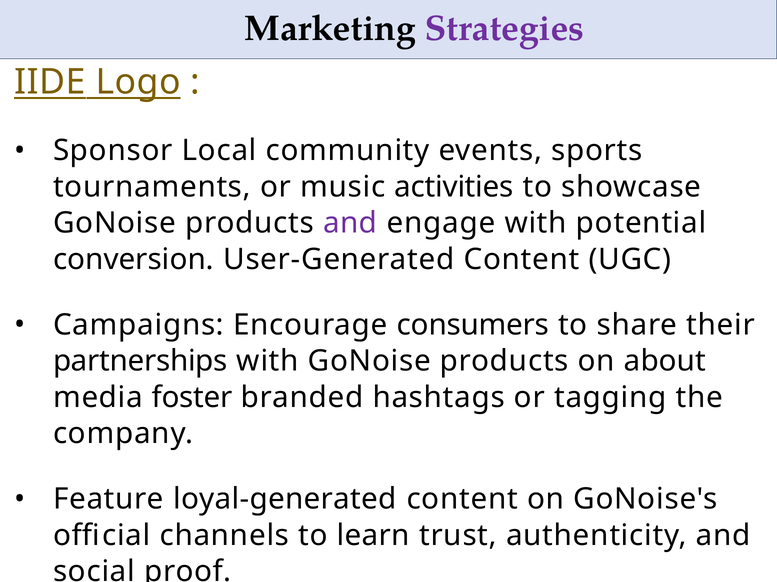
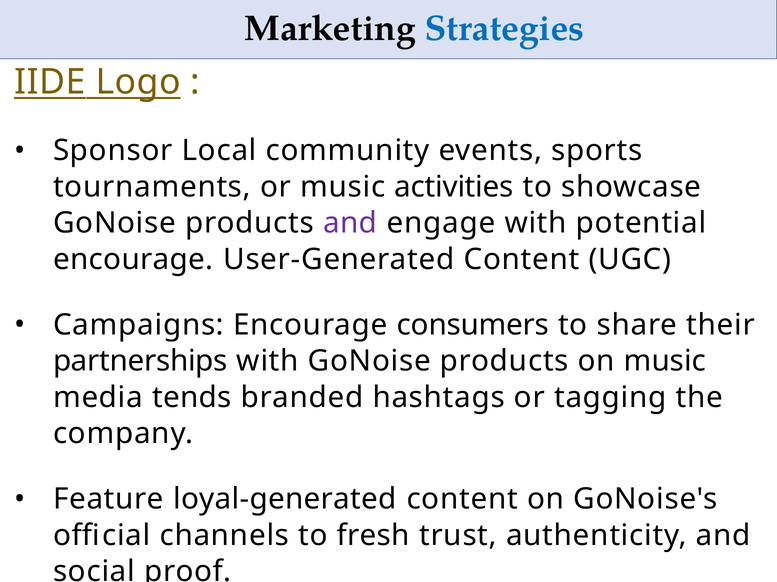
Strategies colour: purple -> blue (505, 29)
conversion: conversion -> encourage (133, 260)
on about: about -> music (665, 362)
foster: foster -> tends (192, 398)
learn: learn -> fresh (373, 536)
